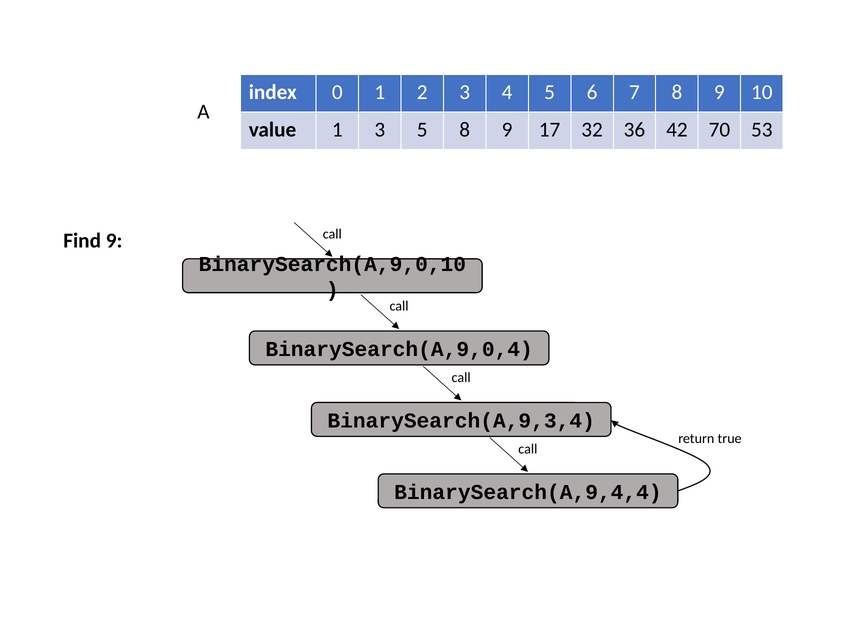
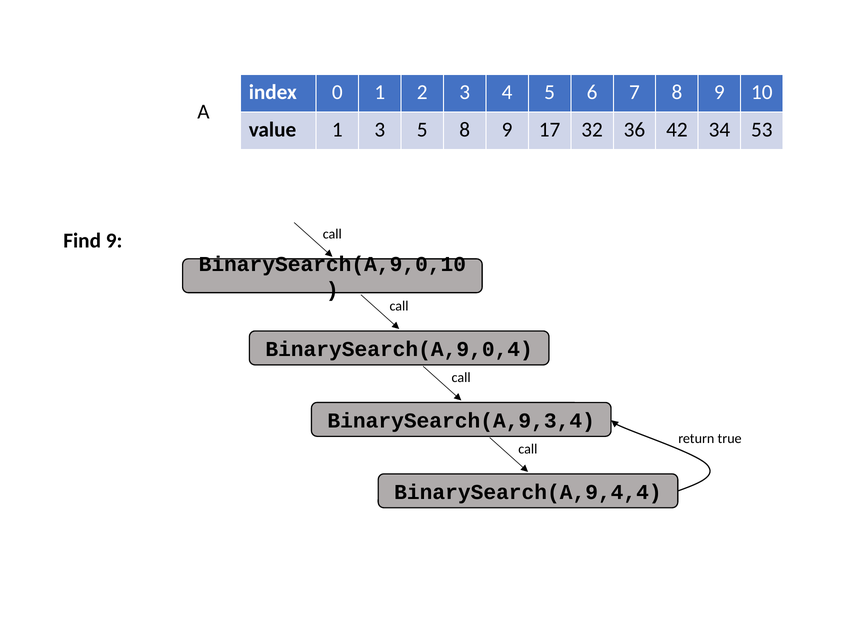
70: 70 -> 34 (719, 130)
